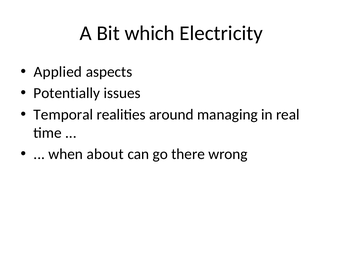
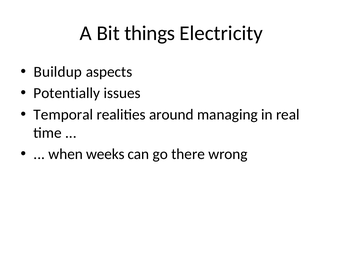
which: which -> things (150, 33)
Applied: Applied -> Buildup (58, 72)
about: about -> weeks (105, 154)
